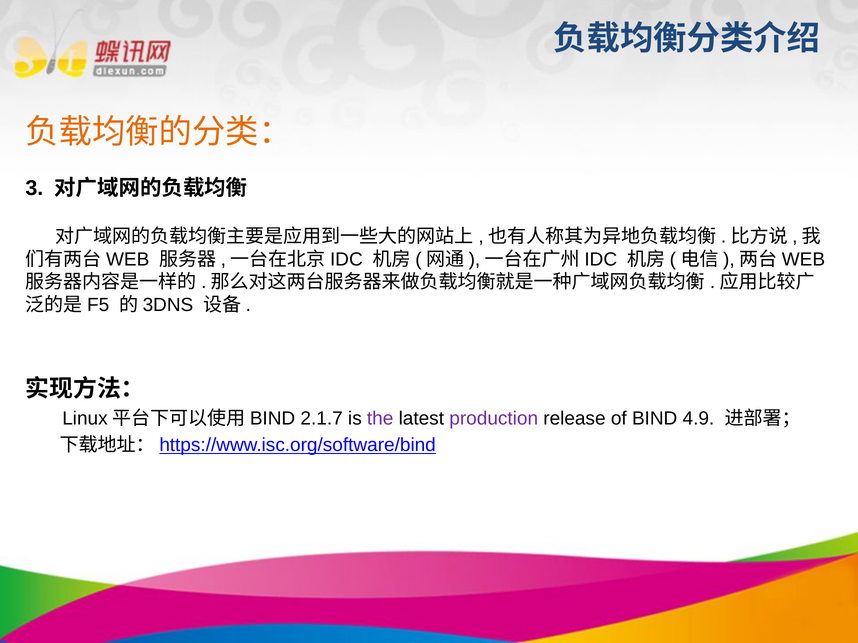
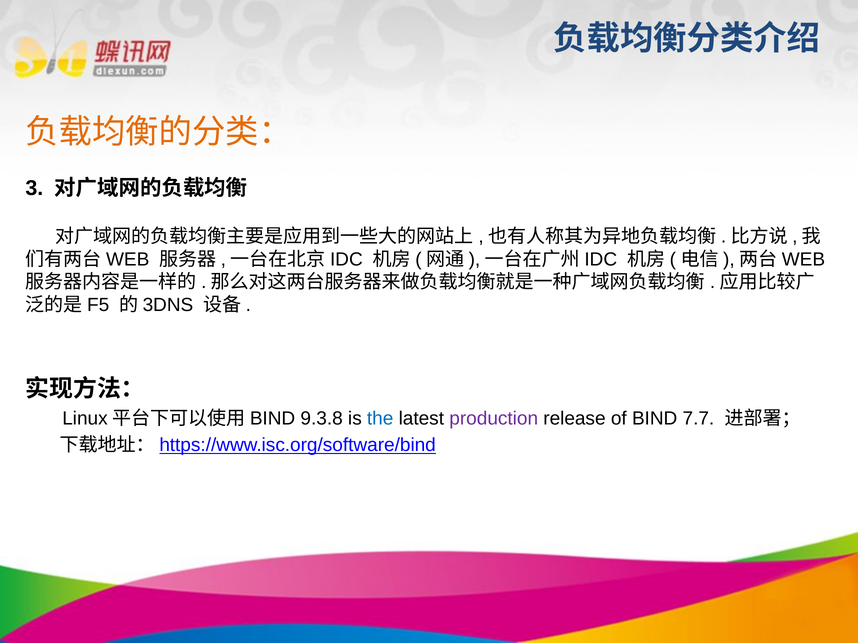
2.1.7: 2.1.7 -> 9.3.8 (322, 419)
the colour: purple -> blue (380, 419)
4.9: 4.9 -> 7.7 (698, 419)
